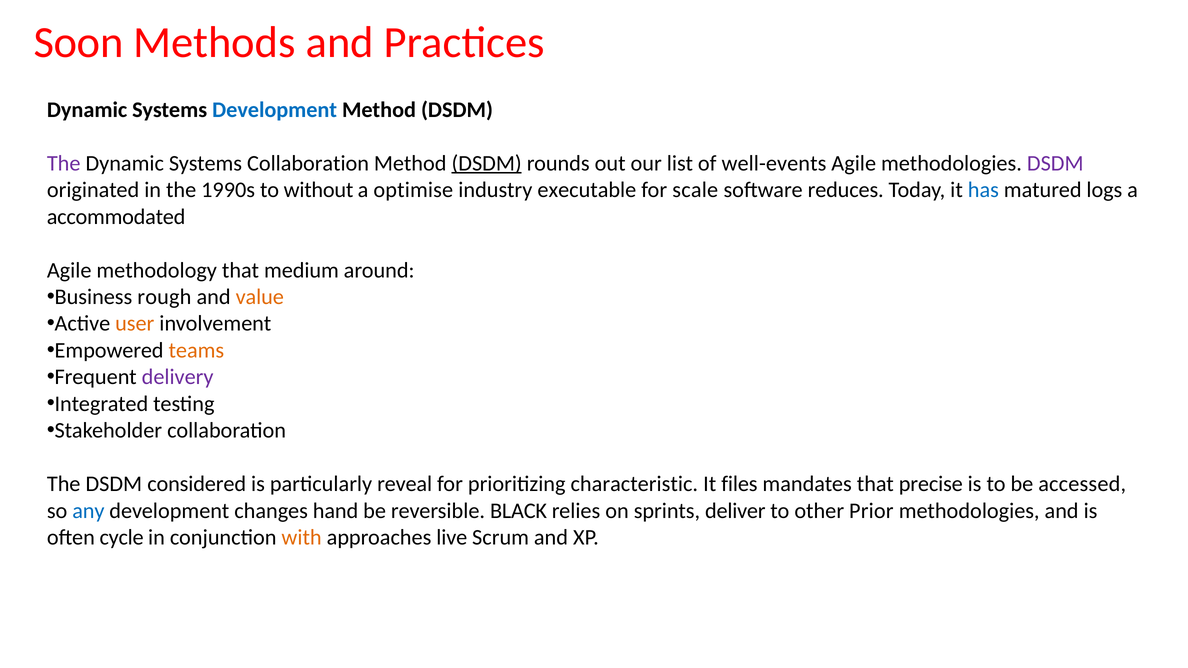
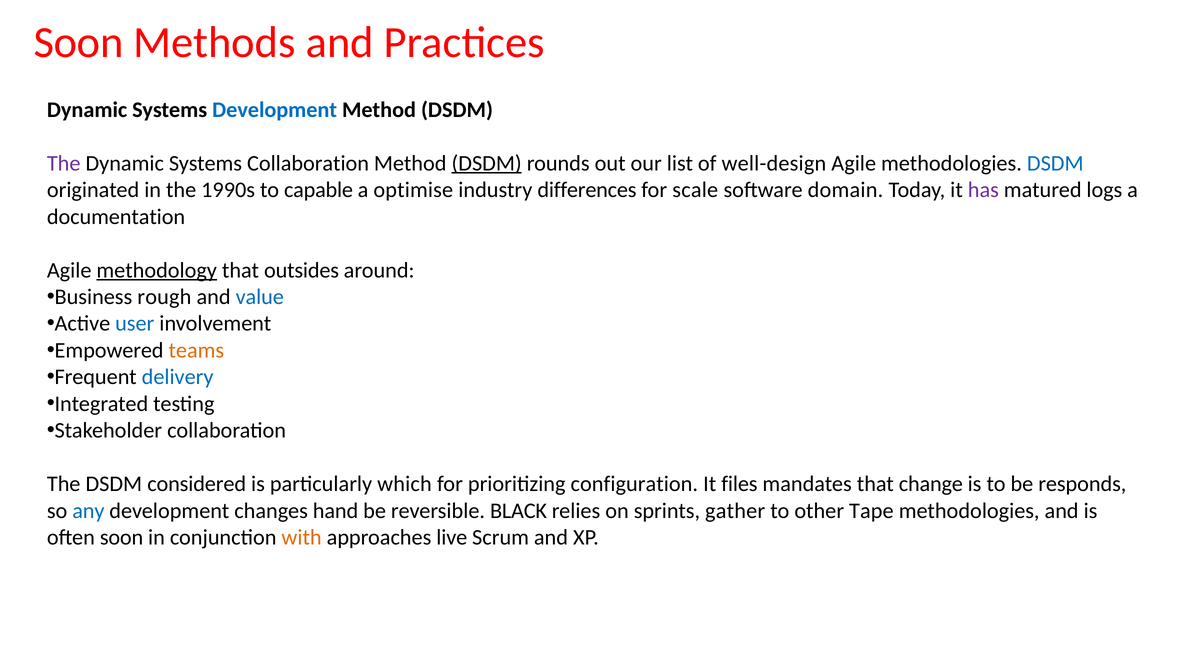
well-events: well-events -> well-design (774, 163)
DSDM colour: purple -> blue (1055, 163)
without: without -> capable (319, 190)
executable: executable -> differences (587, 190)
reduces: reduces -> domain (845, 190)
has colour: blue -> purple (983, 190)
accommodated: accommodated -> documentation (116, 217)
methodology underline: none -> present (157, 270)
medium: medium -> outsides (302, 270)
value colour: orange -> blue (260, 297)
user colour: orange -> blue (135, 324)
delivery colour: purple -> blue (178, 377)
reveal: reveal -> which (404, 484)
characteristic: characteristic -> configuration (634, 484)
precise: precise -> change (931, 484)
accessed: accessed -> responds (1082, 484)
deliver: deliver -> gather (735, 511)
Prior: Prior -> Tape (871, 511)
often cycle: cycle -> soon (122, 538)
